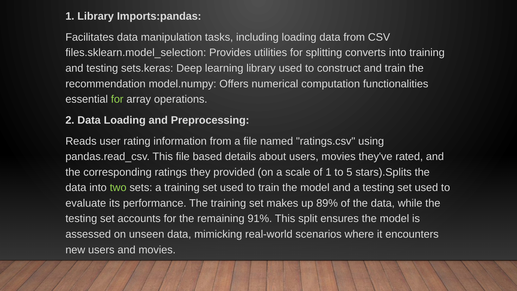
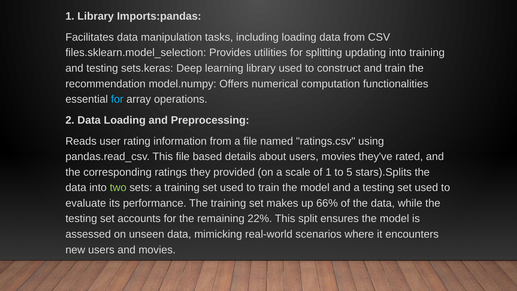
converts: converts -> updating (366, 53)
for colour: light green -> light blue (117, 99)
89%: 89% -> 66% (327, 203)
91%: 91% -> 22% (260, 219)
